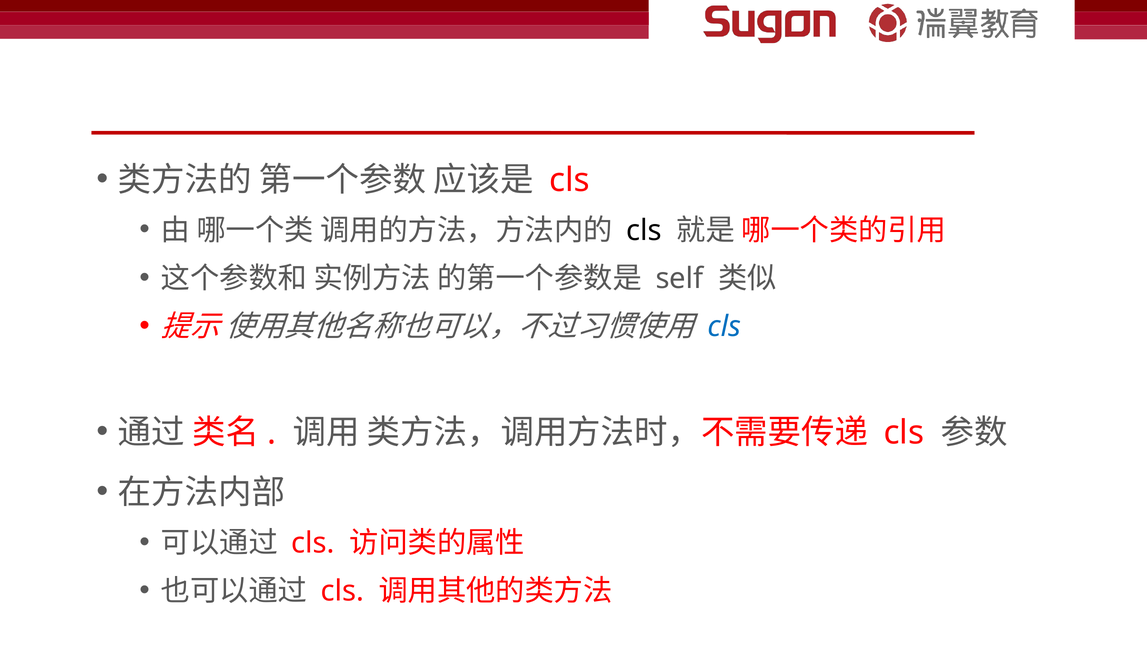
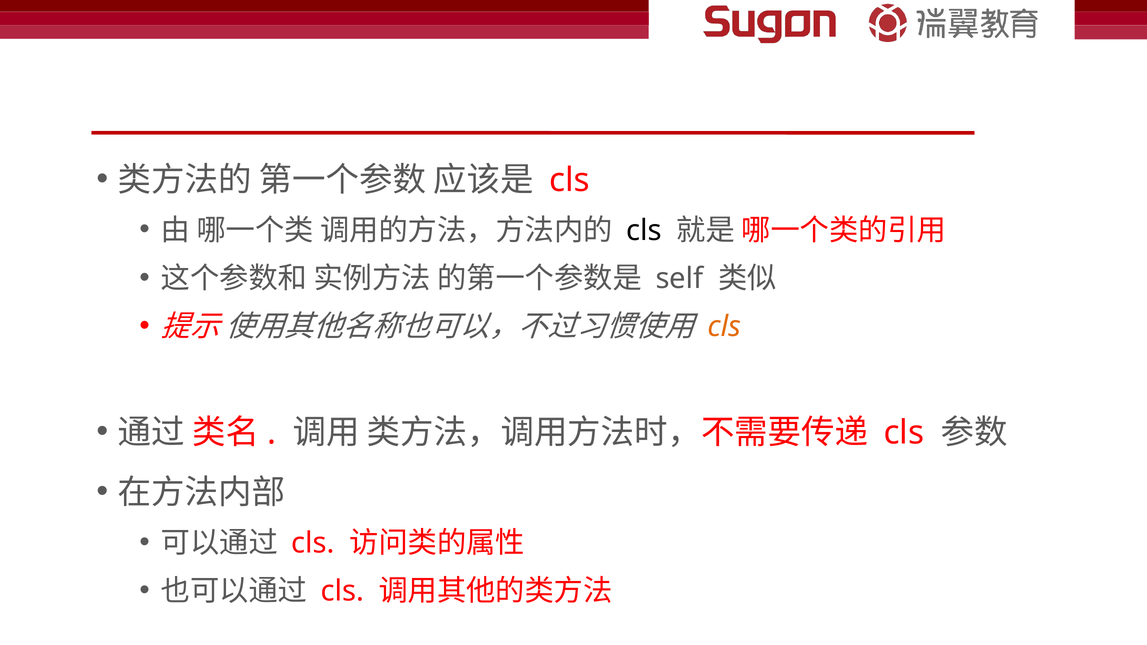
cls colour: blue -> orange (724, 327)
